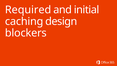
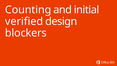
Required: Required -> Counting (28, 10)
caching: caching -> verified (24, 21)
